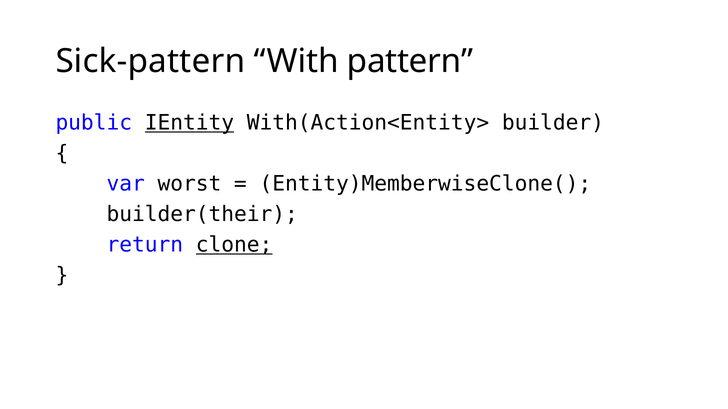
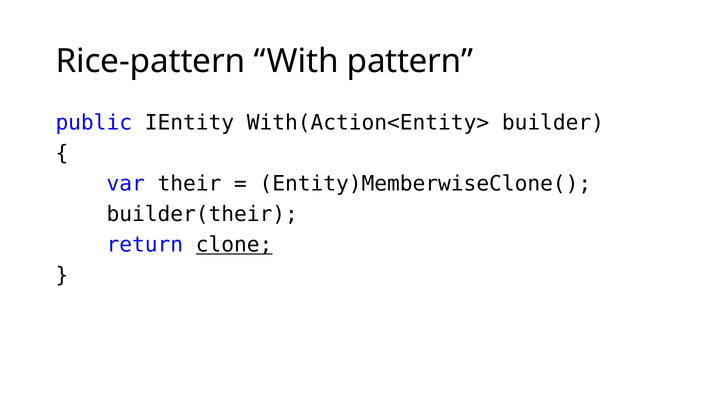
Sick-pattern: Sick-pattern -> Rice-pattern (150, 61)
IEntity underline: present -> none (189, 123)
worst: worst -> their (189, 184)
